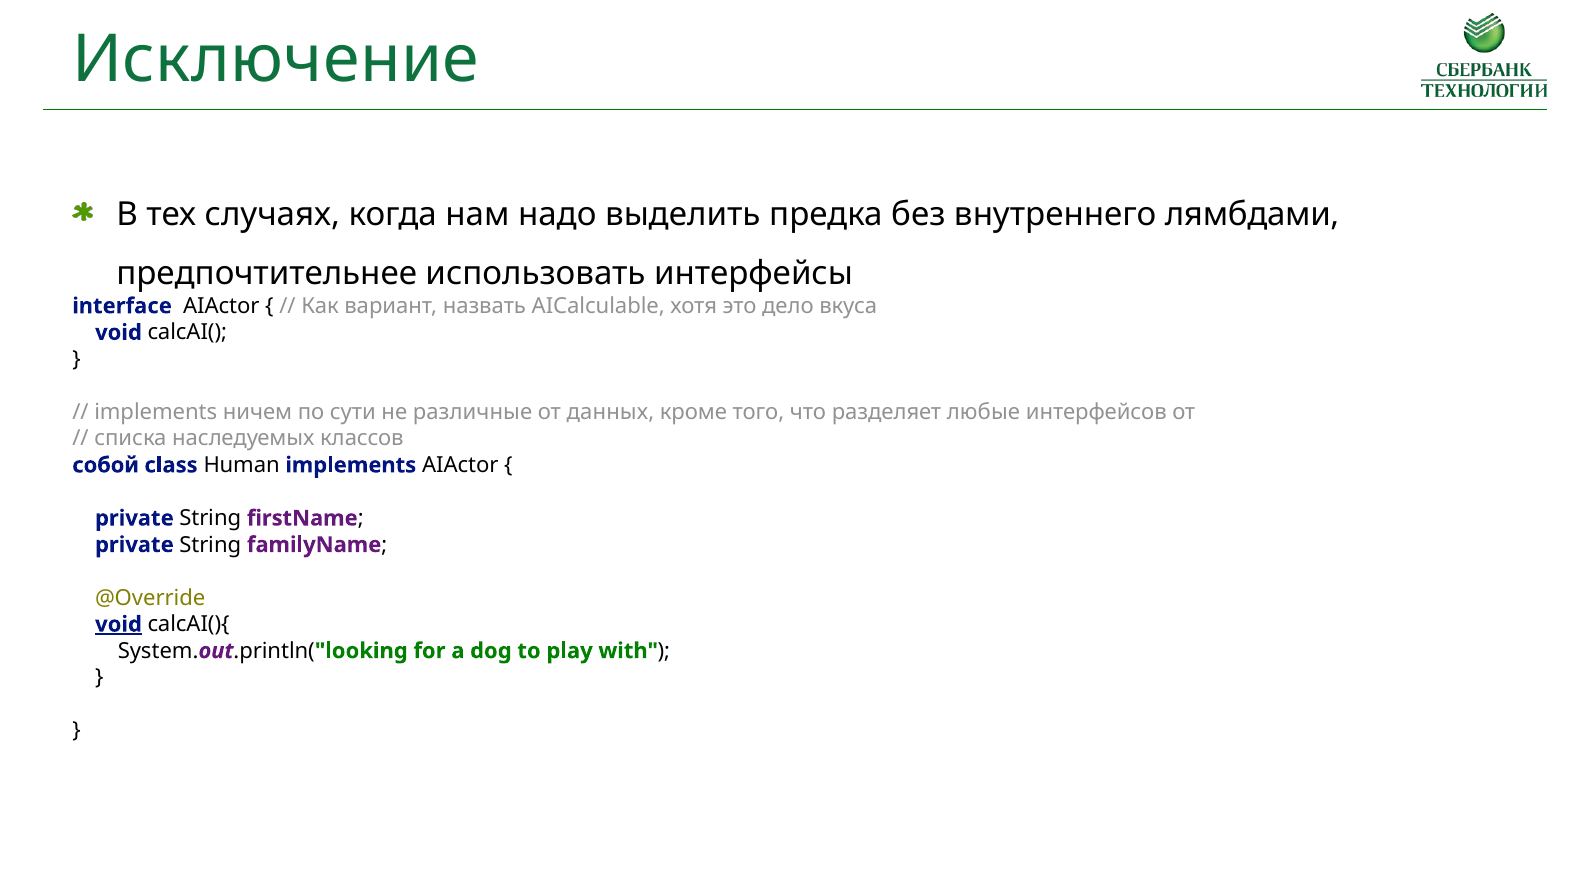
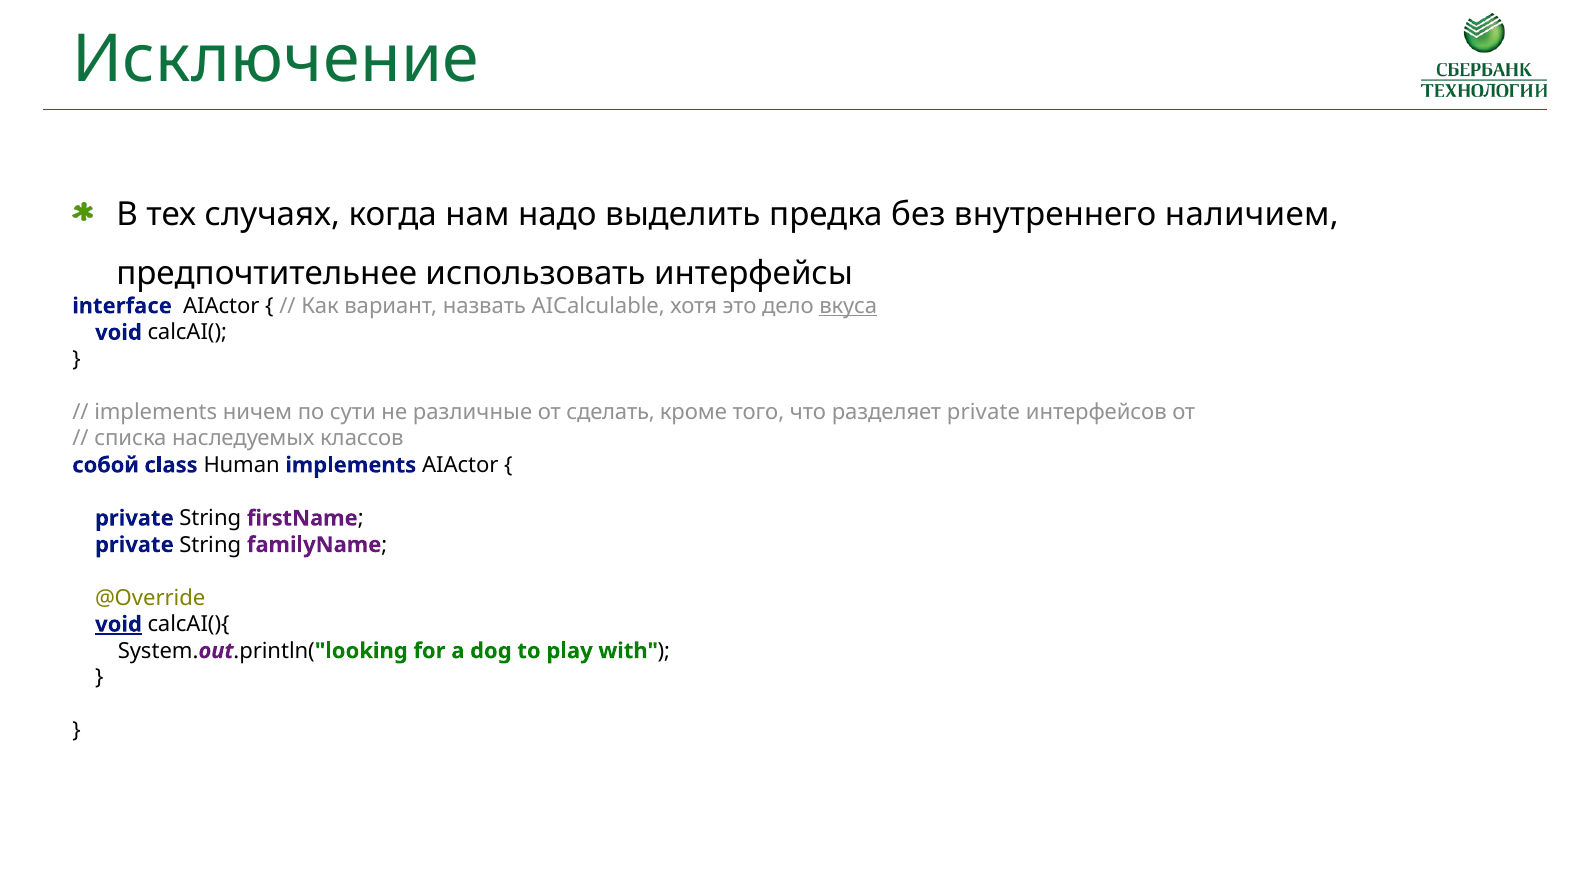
лямбдами: лямбдами -> наличием (1252, 214)
вкуса underline: none -> present (848, 306)
данных: данных -> сделать (611, 412)
разделяет любые: любые -> private (983, 412)
